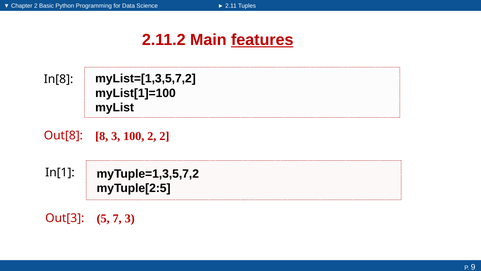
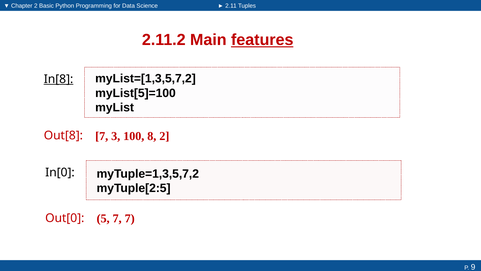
In[8 underline: none -> present (59, 79)
myList[1]=100: myList[1]=100 -> myList[5]=100 (135, 93)
Out[8 8: 8 -> 7 (102, 136)
100 2: 2 -> 8 (152, 136)
In[1: In[1 -> In[0 (60, 172)
Out[3: Out[3 -> Out[0 (65, 218)
7 3: 3 -> 7 (130, 218)
